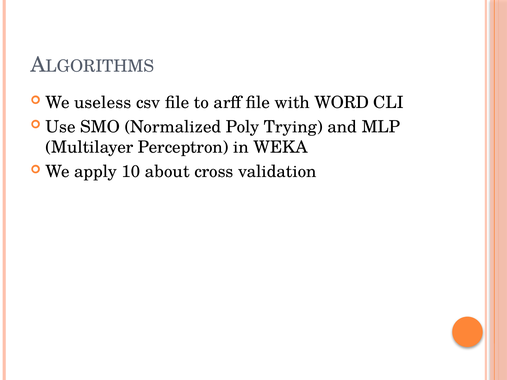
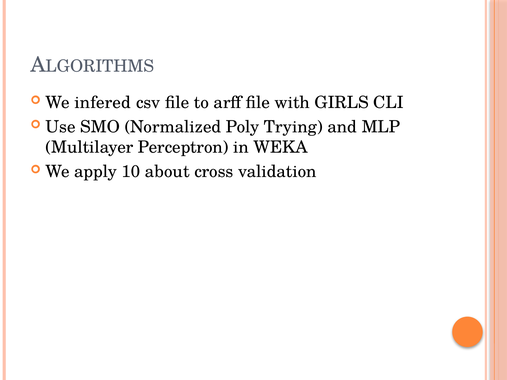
useless: useless -> infered (103, 103)
WORD: WORD -> GIRLS (342, 103)
